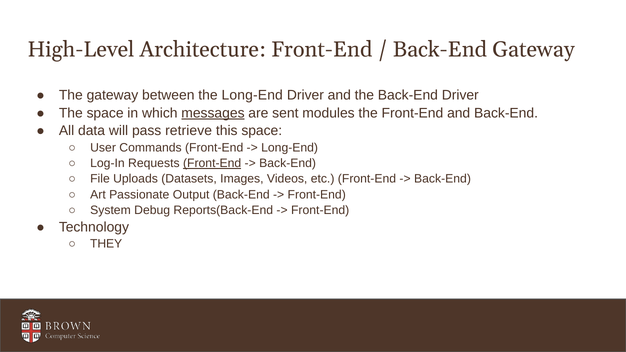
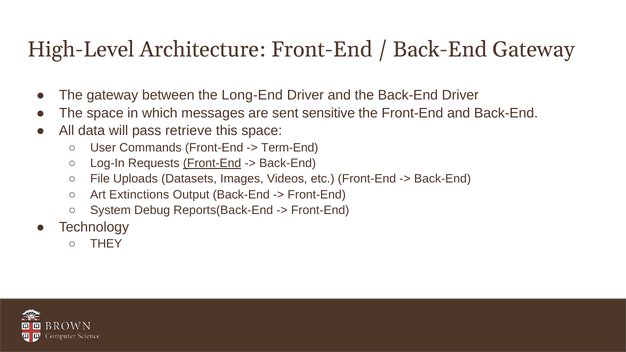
messages underline: present -> none (213, 113)
modules: modules -> sensitive (329, 113)
Long-End: Long-End -> Term-End (290, 148)
Passionate: Passionate -> Extinctions (139, 195)
